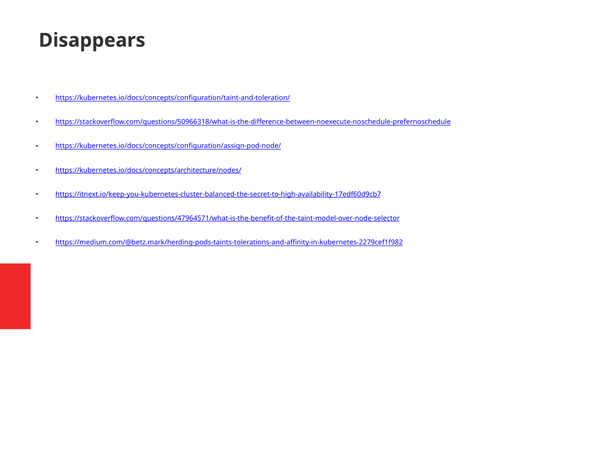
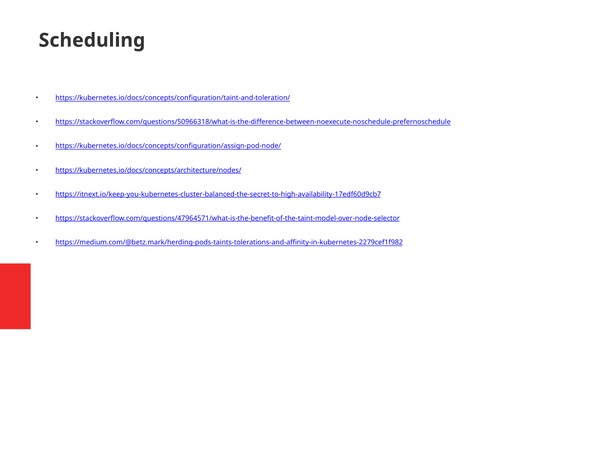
Disappears: Disappears -> Scheduling (92, 40)
